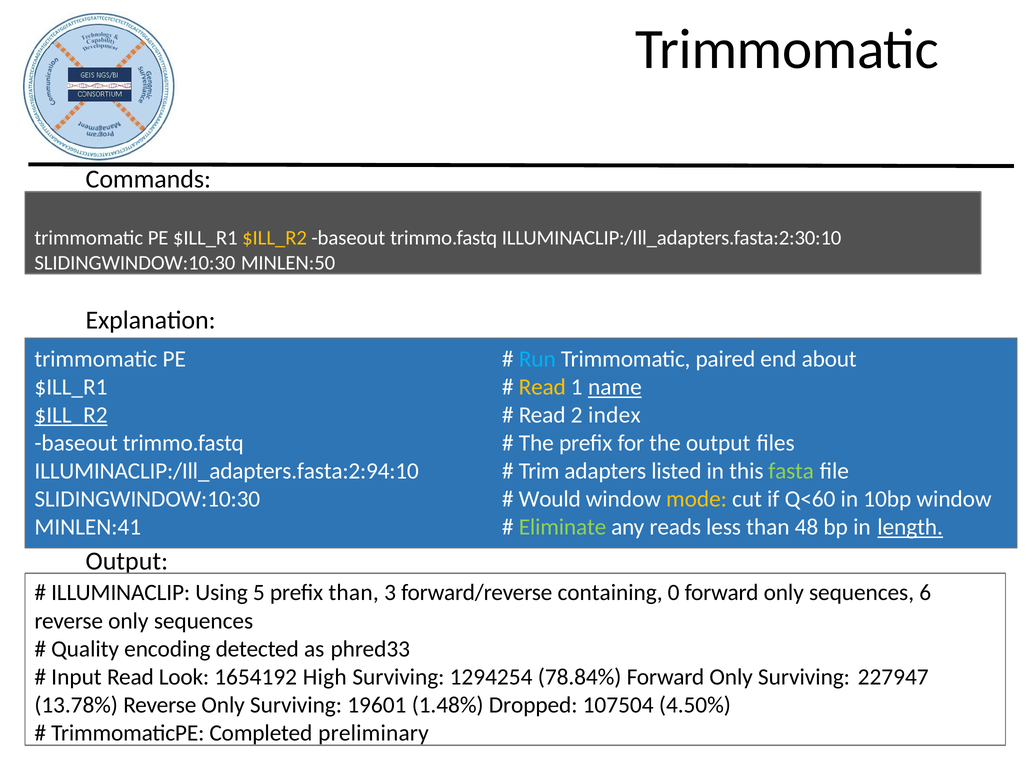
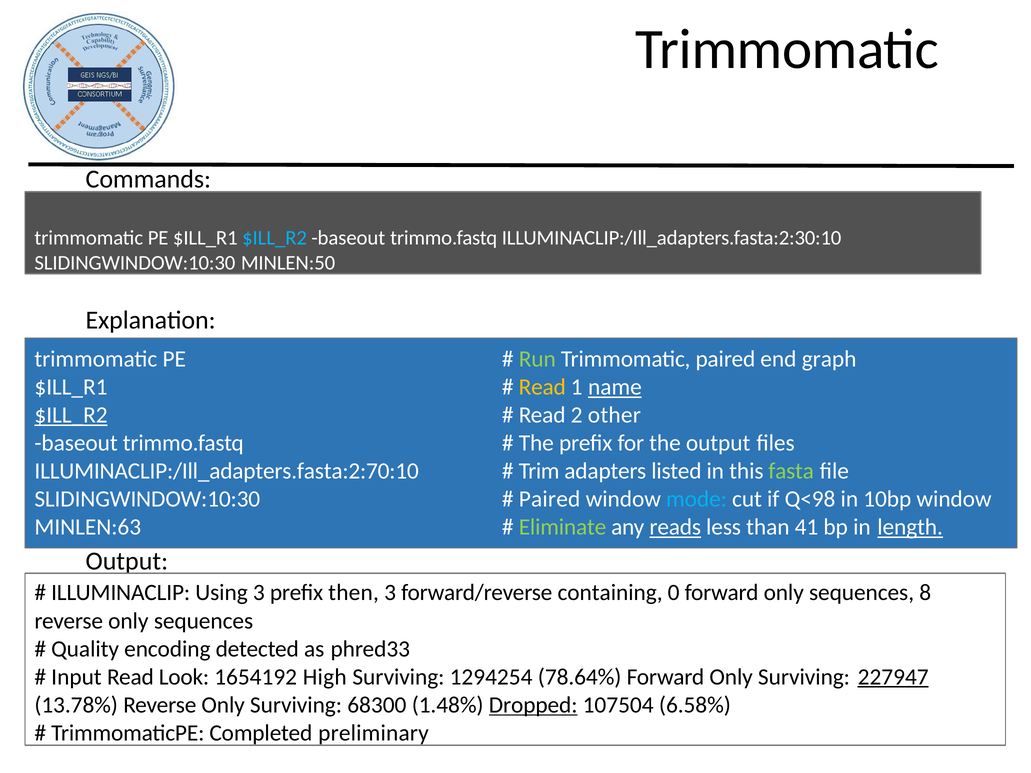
$ILL_R2 colour: yellow -> light blue (275, 238)
Run colour: light blue -> light green (537, 359)
about: about -> graph (829, 359)
index: index -> other (614, 415)
ILLUMINACLIP:/Ill_adapters.fasta:2:94:10: ILLUMINACLIP:/Ill_adapters.fasta:2:94:10 -> ILLUMINACLIP:/Ill_adapters.fasta:2:70:10 (227, 471)
Would: Would -> Paired (550, 499)
mode colour: yellow -> light blue (697, 499)
Q<60: Q<60 -> Q<98 (810, 499)
MINLEN:41: MINLEN:41 -> MINLEN:63 (88, 527)
reads underline: none -> present (675, 527)
48: 48 -> 41 (806, 527)
Using 5: 5 -> 3 (259, 593)
prefix than: than -> then (354, 593)
6: 6 -> 8 (925, 593)
78.84%: 78.84% -> 78.64% (580, 677)
227947 underline: none -> present (893, 677)
19601: 19601 -> 68300 (377, 705)
Dropped underline: none -> present (533, 705)
4.50%: 4.50% -> 6.58% (695, 705)
